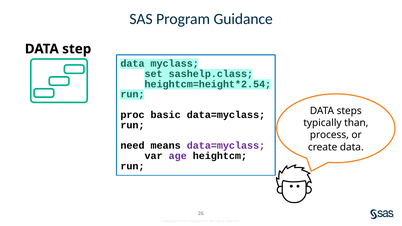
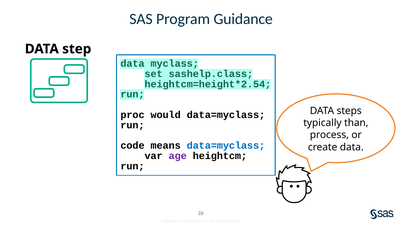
basic: basic -> would (166, 115)
need: need -> code (132, 146)
data=myclass colour: purple -> blue (226, 146)
